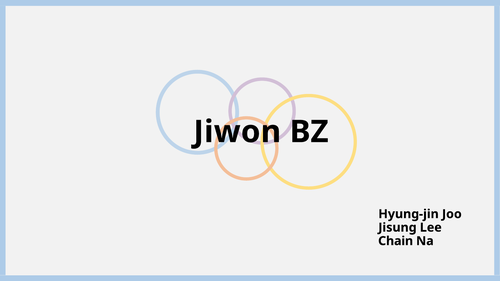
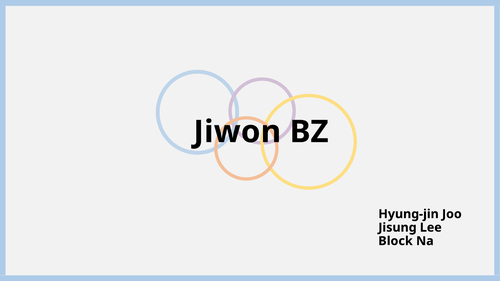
Chain: Chain -> Block (396, 241)
